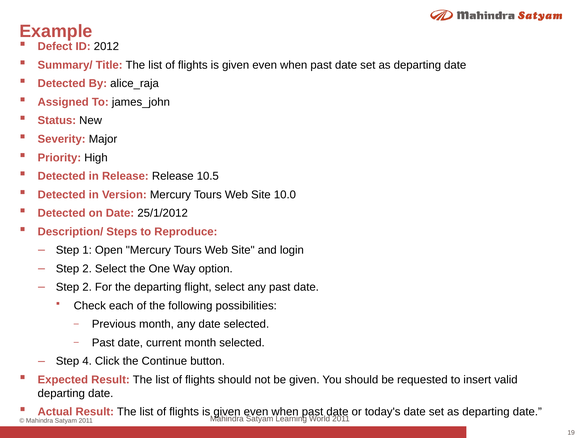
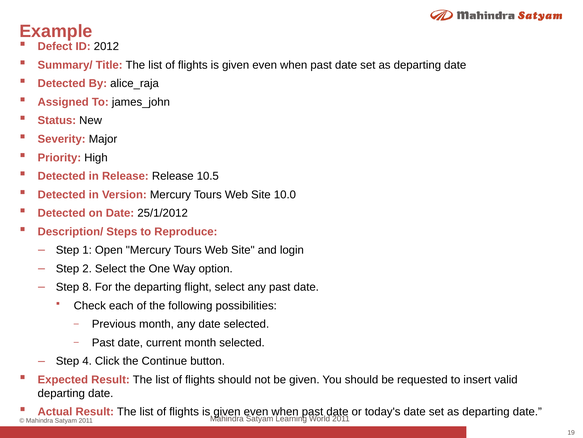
2: 2 -> 8 (87, 287)
